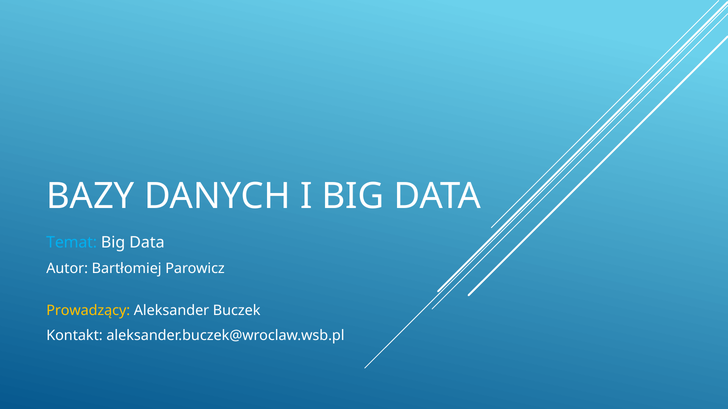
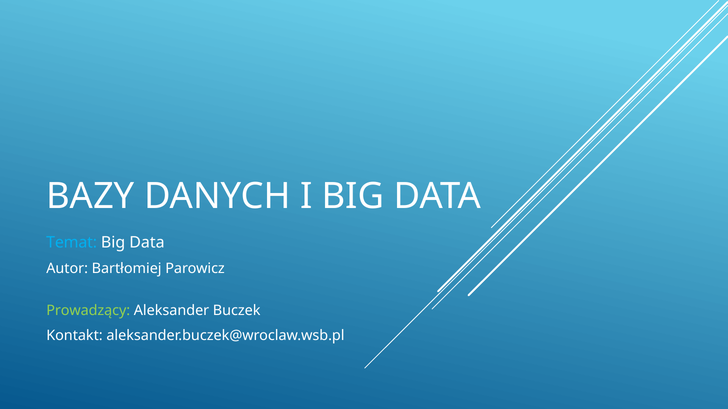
Prowadzący colour: yellow -> light green (88, 311)
